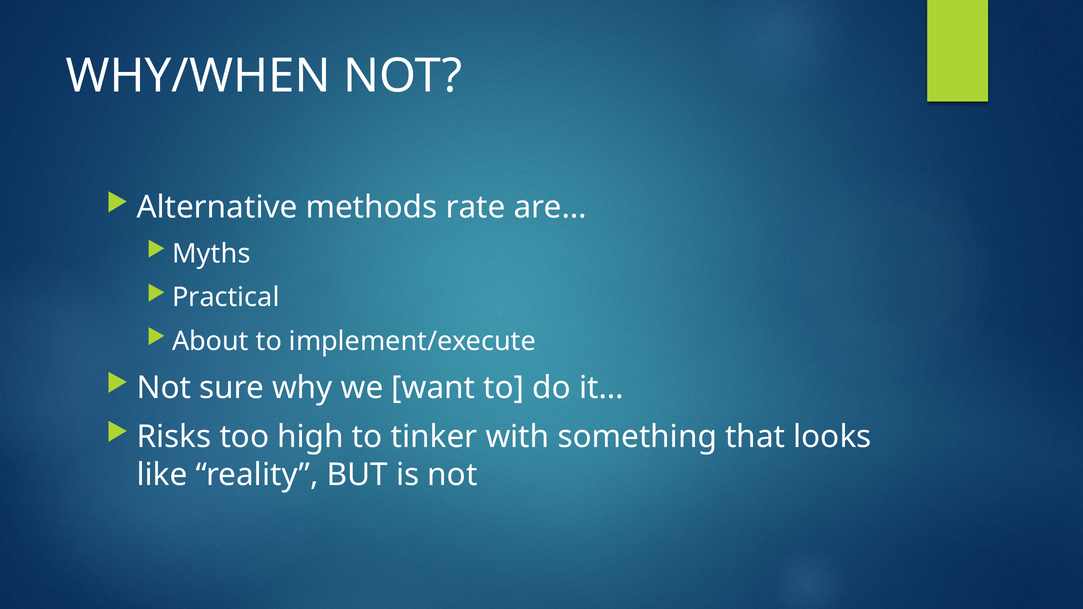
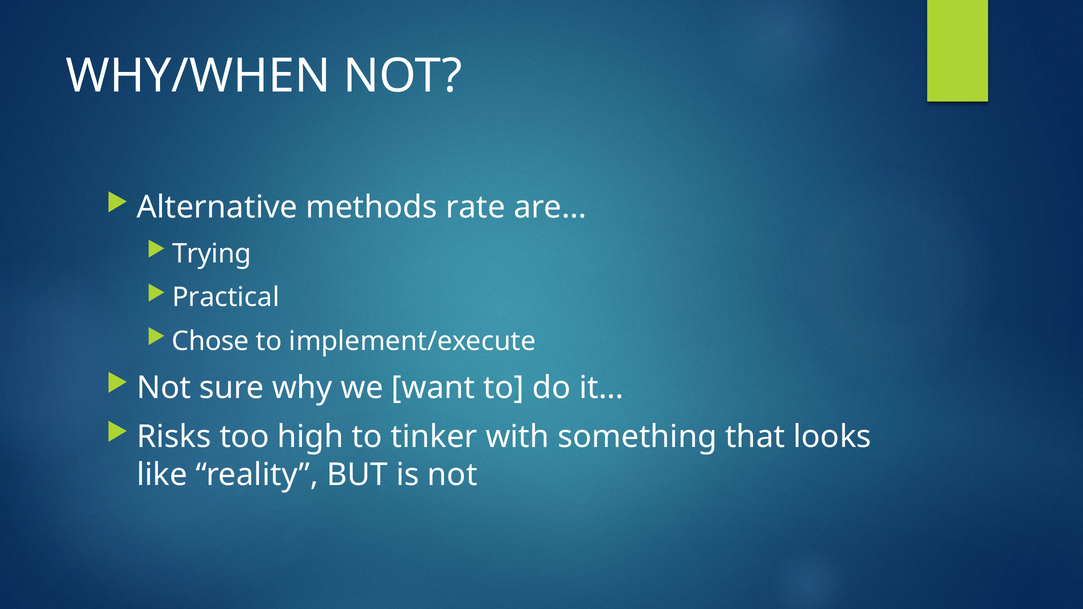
Myths: Myths -> Trying (212, 254)
About: About -> Chose (211, 341)
